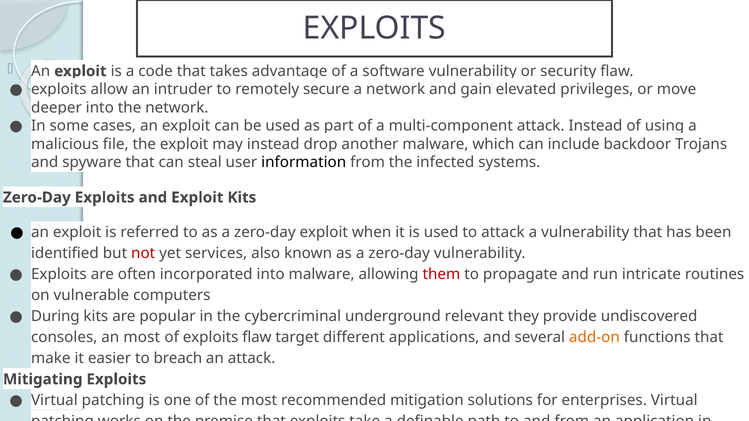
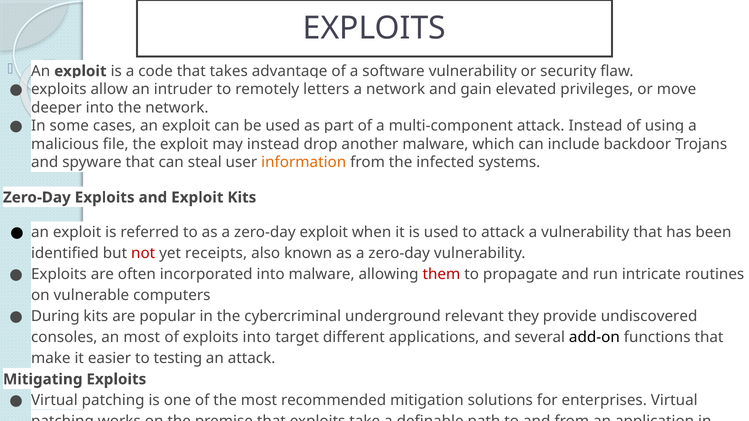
secure: secure -> letters (326, 90)
information colour: black -> orange (304, 163)
services: services -> receipts (216, 254)
exploits flaw: flaw -> into (257, 338)
add-on colour: orange -> black (594, 338)
breach: breach -> testing (178, 359)
